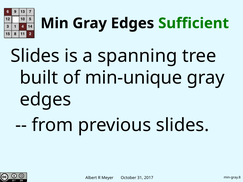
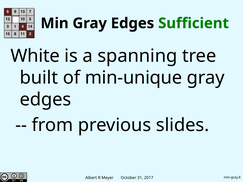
Slides: Slides -> White (35, 56)
